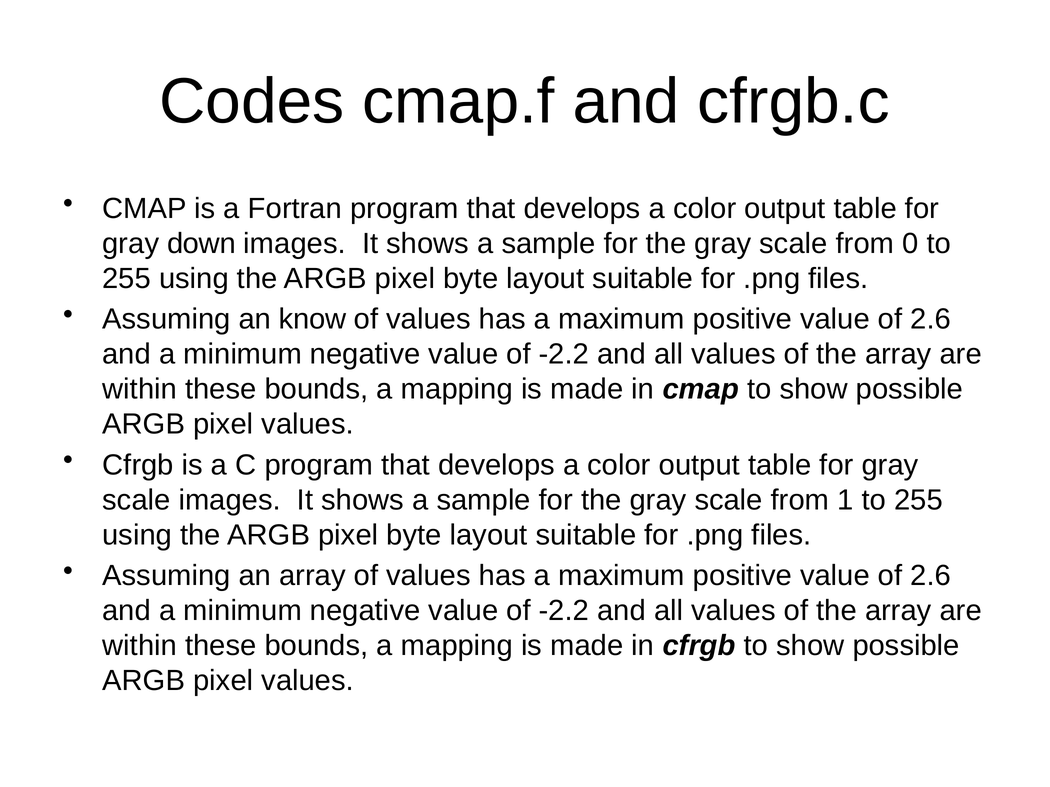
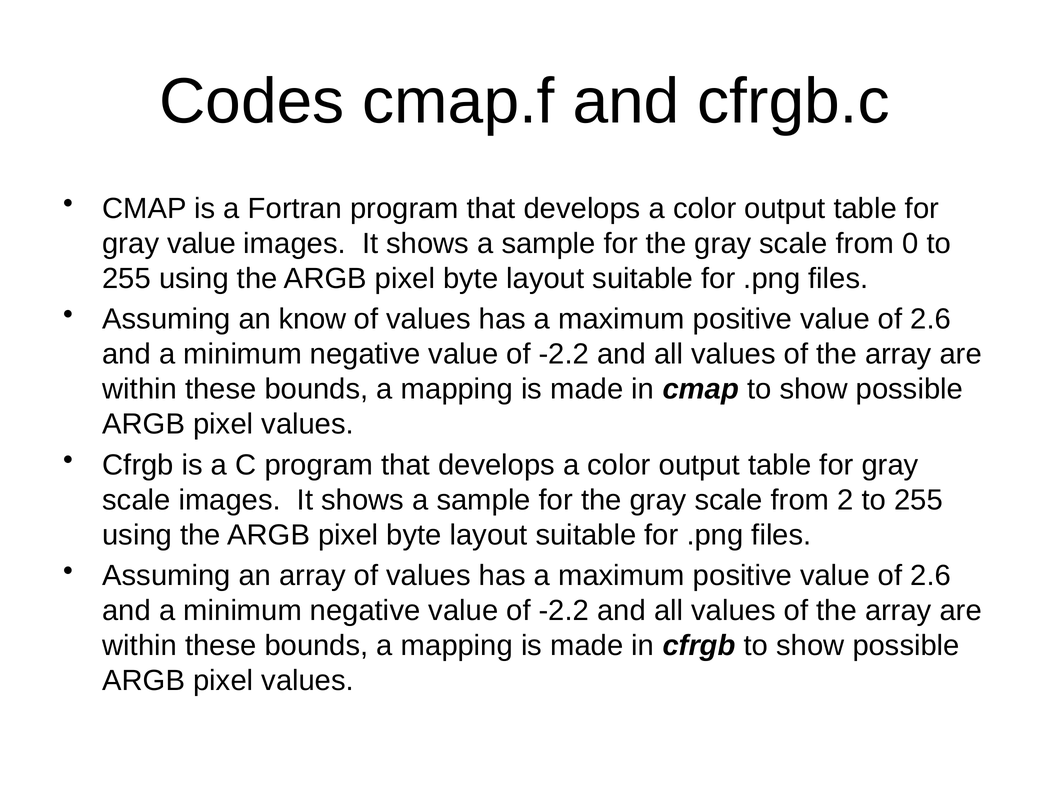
gray down: down -> value (201, 244)
1: 1 -> 2 (845, 500)
